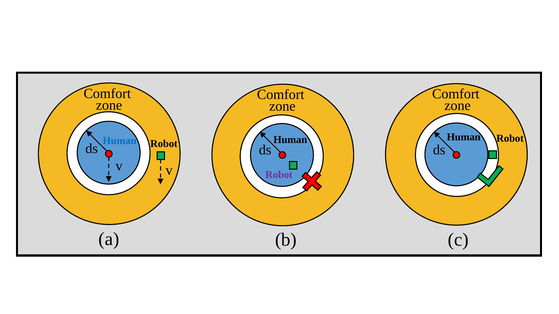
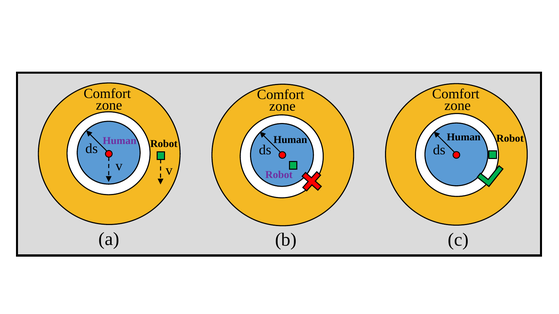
Human colour: blue -> purple (120, 141)
